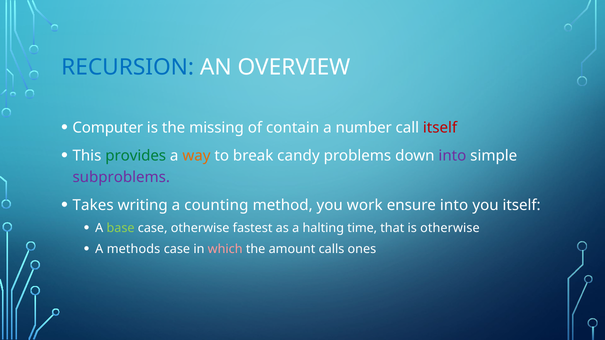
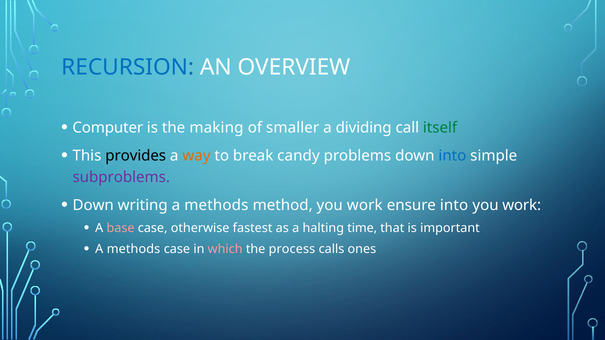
missing: missing -> making (216, 128)
contain: contain -> smaller (293, 128)
number: number -> dividing (364, 128)
itself colour: red -> green (440, 128)
provides colour: green -> black (136, 156)
into colour: purple -> blue (452, 156)
Takes: Takes -> Down (93, 206)
writing a counting: counting -> methods (216, 206)
itself: itself -> work (522, 206)
base colour: light green -> pink (121, 228)
is otherwise: otherwise -> important (450, 228)
amount: amount -> process (292, 250)
